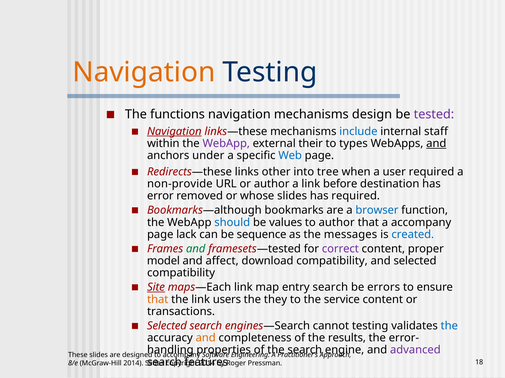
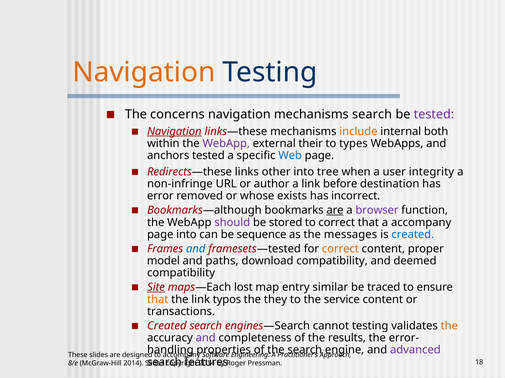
functions: functions -> concerns (177, 114)
mechanisms design: design -> search (372, 114)
include colour: blue -> orange (358, 132)
staff: staff -> both (436, 132)
and underline: present -> none (436, 144)
anchors under: under -> tested (208, 156)
user required: required -> integrity (431, 172)
non-provide: non-provide -> non-infringe (180, 184)
whose slides: slides -> exists (292, 196)
has required: required -> incorrect (356, 196)
are underline: none -> present (335, 211)
browser colour: blue -> purple (377, 211)
should colour: blue -> purple (232, 223)
values: values -> stored (286, 223)
to author: author -> correct (337, 223)
page lack: lack -> into (186, 235)
and colour: green -> blue (196, 249)
correct colour: purple -> orange (340, 249)
affect: affect -> paths (222, 261)
and selected: selected -> deemed (415, 261)
maps—Each link: link -> lost (243, 288)
entry search: search -> similar (330, 288)
errors: errors -> traced (384, 288)
users: users -> typos (227, 300)
Selected: Selected -> Created (167, 326)
the colour: blue -> orange (449, 326)
and colour: orange -> purple (206, 339)
